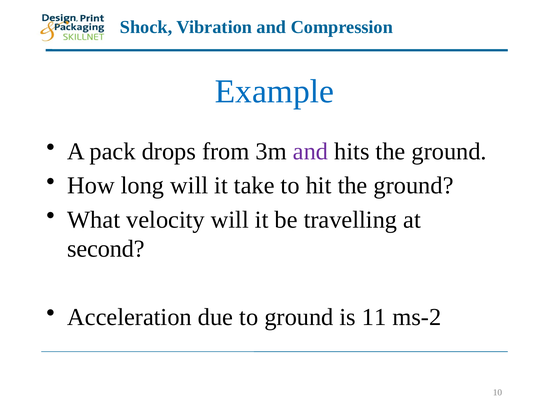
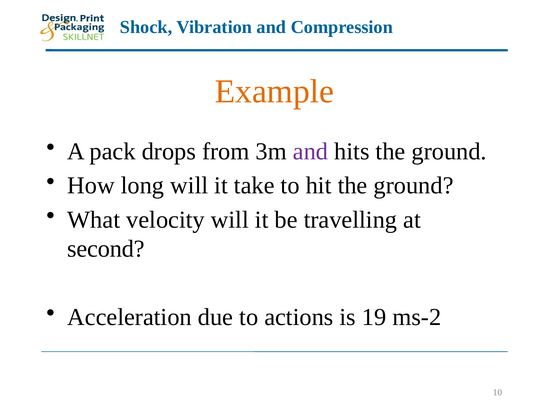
Example colour: blue -> orange (274, 92)
to ground: ground -> actions (299, 318)
11: 11 -> 19 (374, 318)
